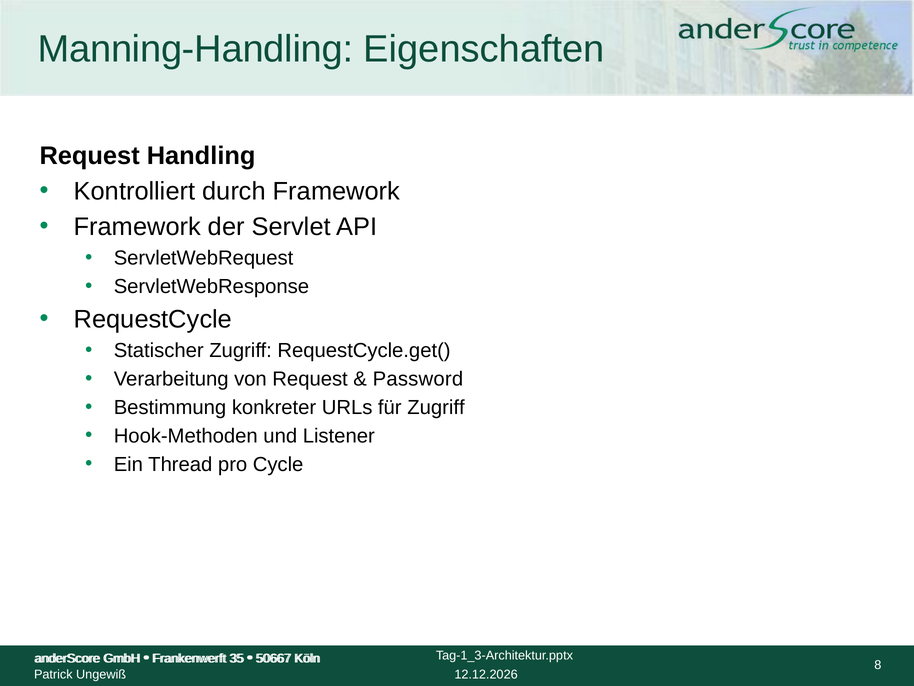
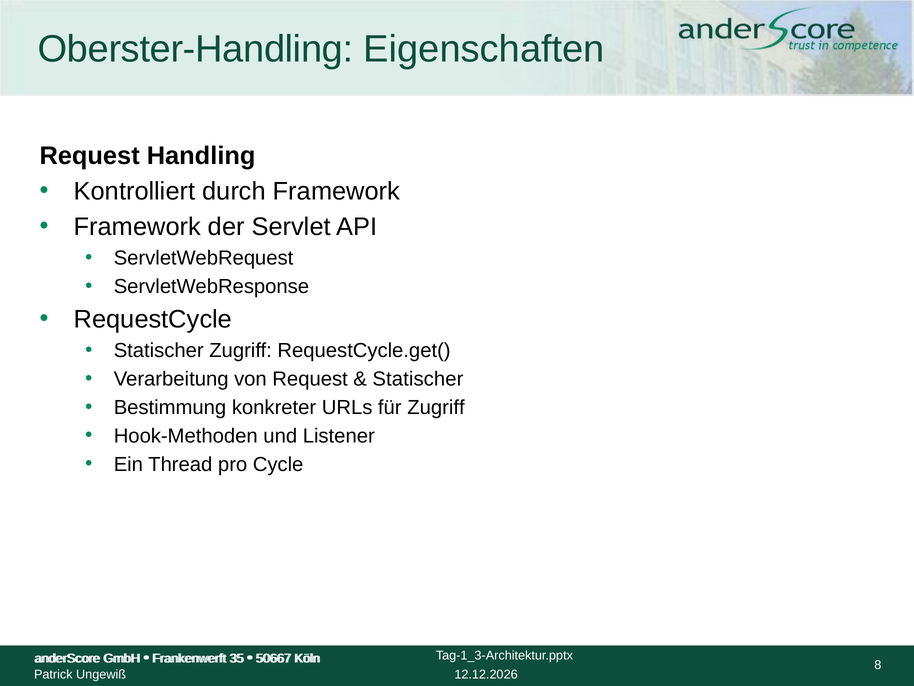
Manning-Handling: Manning-Handling -> Oberster-Handling (195, 49)
Password: Password -> Statischer (418, 379)
